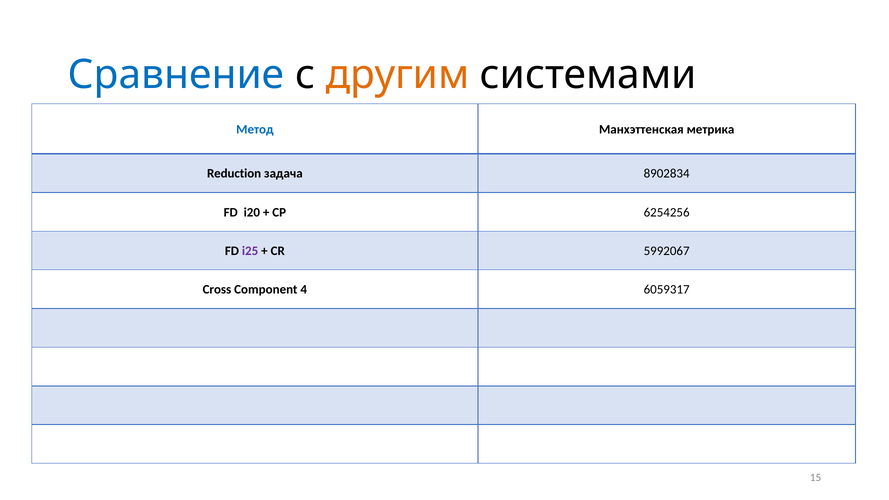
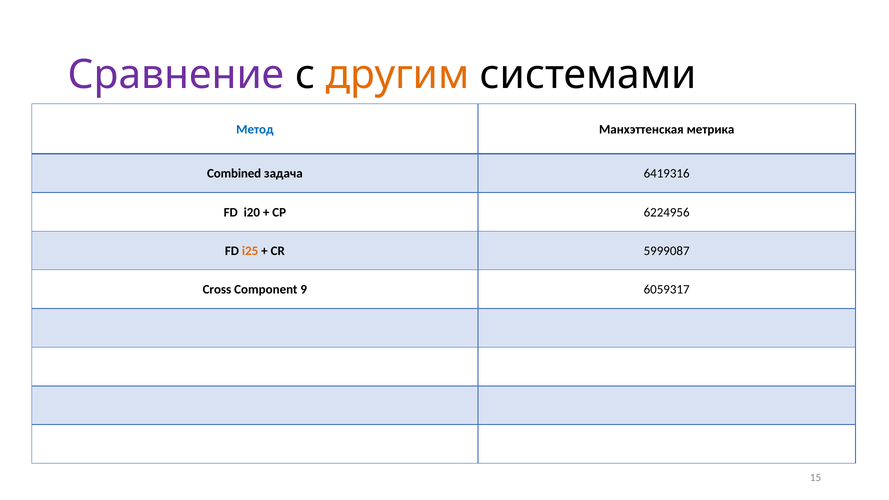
Сравнение colour: blue -> purple (176, 75)
Reduction: Reduction -> Combined (234, 174)
8902834: 8902834 -> 6419316 (667, 174)
6254256: 6254256 -> 6224956 (667, 212)
i25 colour: purple -> orange (250, 251)
5992067: 5992067 -> 5999087 (667, 251)
4: 4 -> 9 (304, 290)
